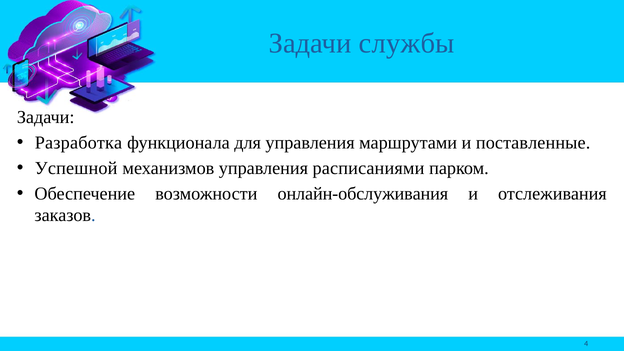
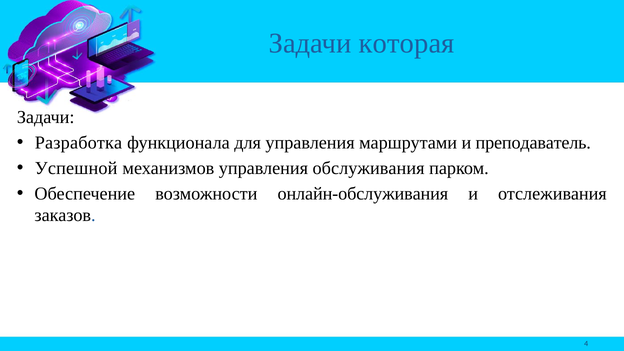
службы: службы -> которая (407, 43)
поставленные: поставленные -> преподаватель (533, 143)
расписаниями: расписаниями -> обслуживания (369, 168)
